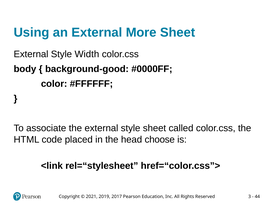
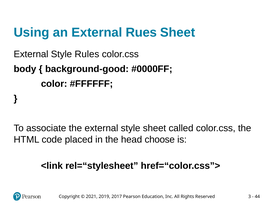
More: More -> Rues (141, 32)
Width: Width -> Rules (87, 54)
